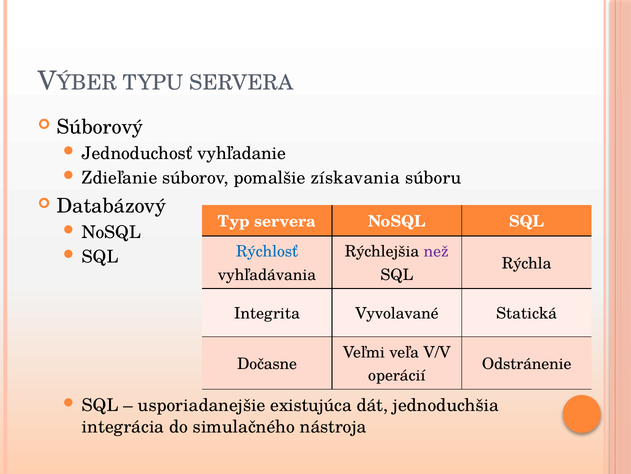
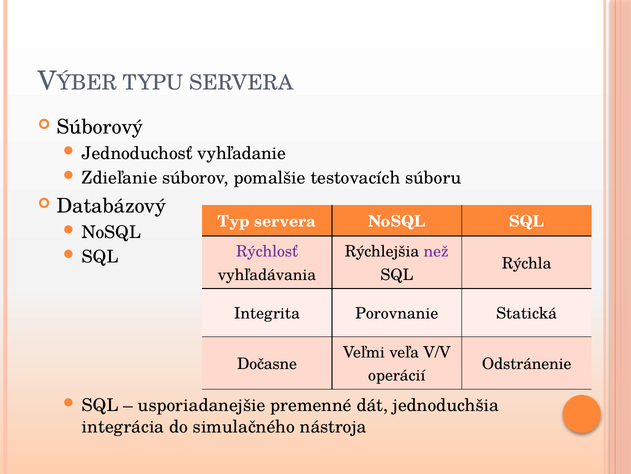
získavania: získavania -> testovacích (355, 178)
Rýchlosť colour: blue -> purple (267, 251)
Vyvolavané: Vyvolavané -> Porovnanie (397, 313)
existujúca: existujúca -> premenné (311, 405)
